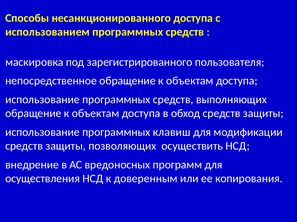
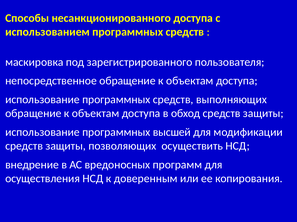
клавиш: клавиш -> высшей (172, 133)
